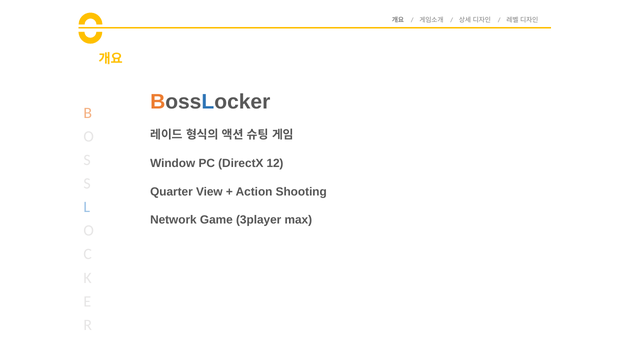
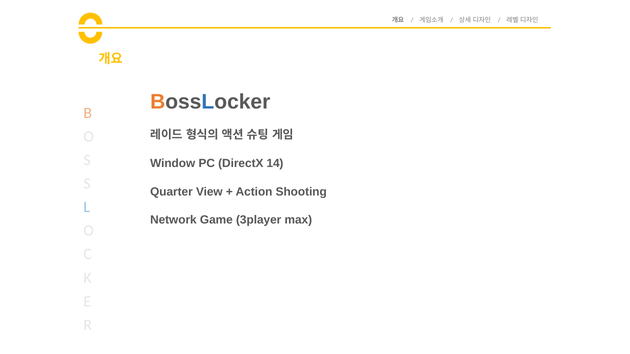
12: 12 -> 14 (275, 164)
